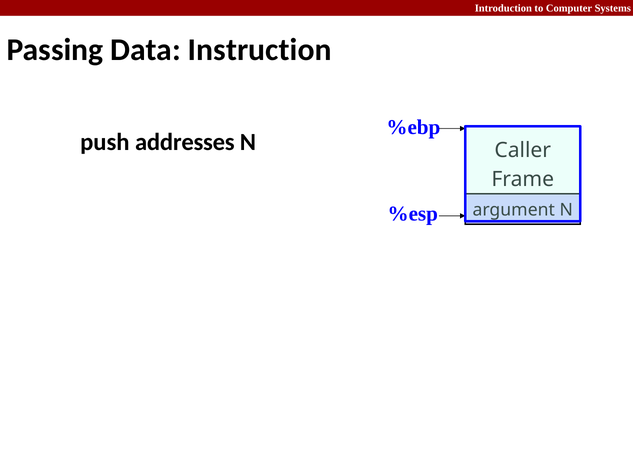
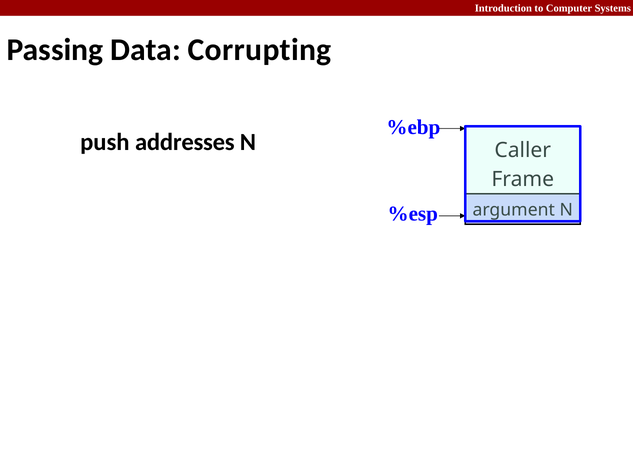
Instruction: Instruction -> Corrupting (260, 50)
